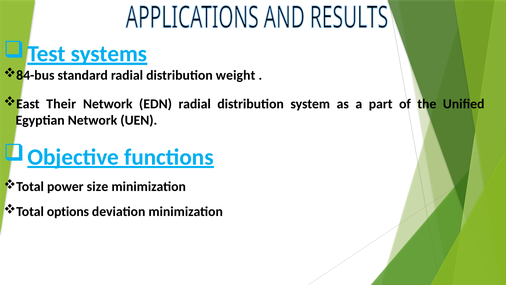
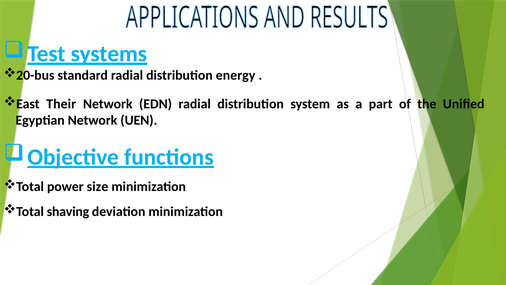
84-bus: 84-bus -> 20-bus (35, 75)
weight: weight -> energy (236, 75)
options: options -> shaving (68, 211)
